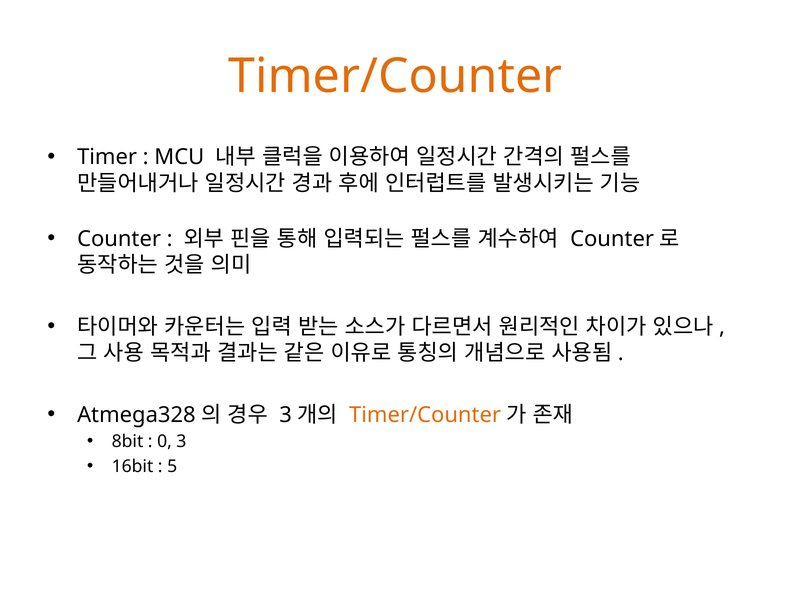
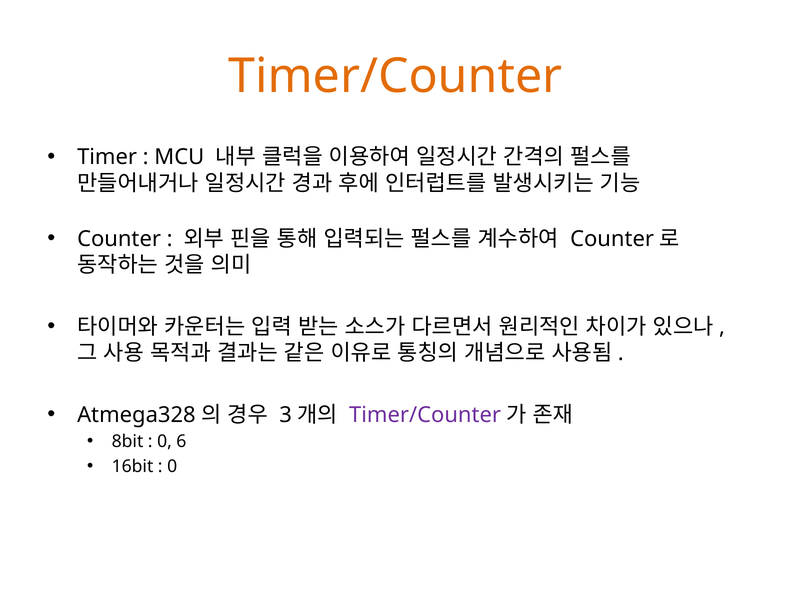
Timer/Counter colour: orange -> purple (425, 415)
0 3: 3 -> 6 (181, 442)
5: 5 -> 0 (172, 466)
